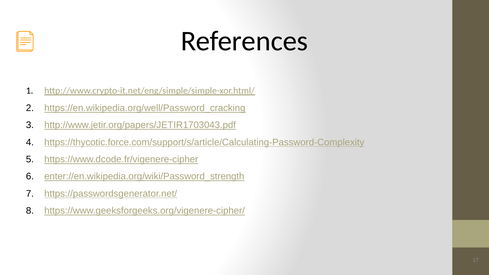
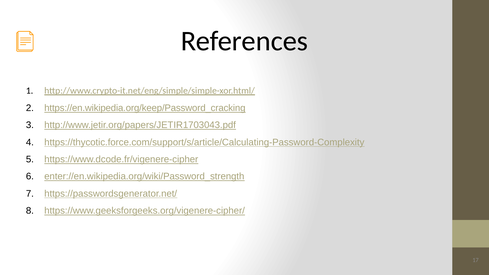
https://en.wikipedia.org/well/Password_cracking: https://en.wikipedia.org/well/Password_cracking -> https://en.wikipedia.org/keep/Password_cracking (145, 108)
